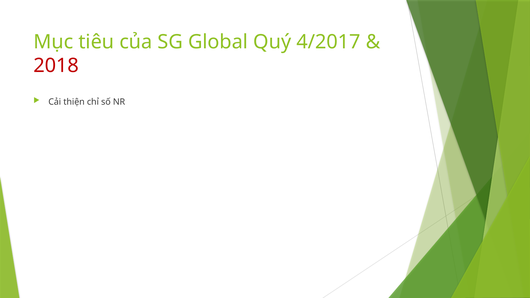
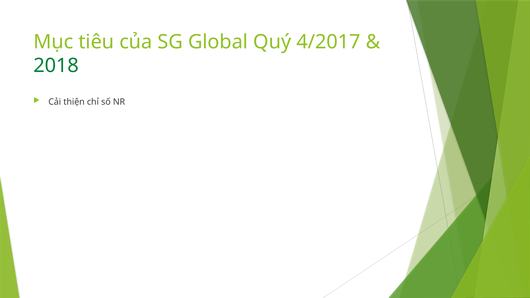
2018 colour: red -> green (56, 66)
